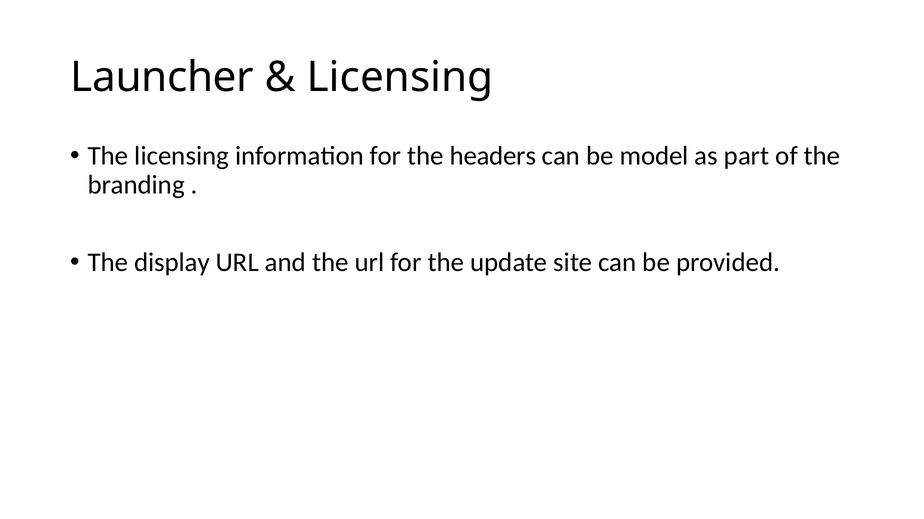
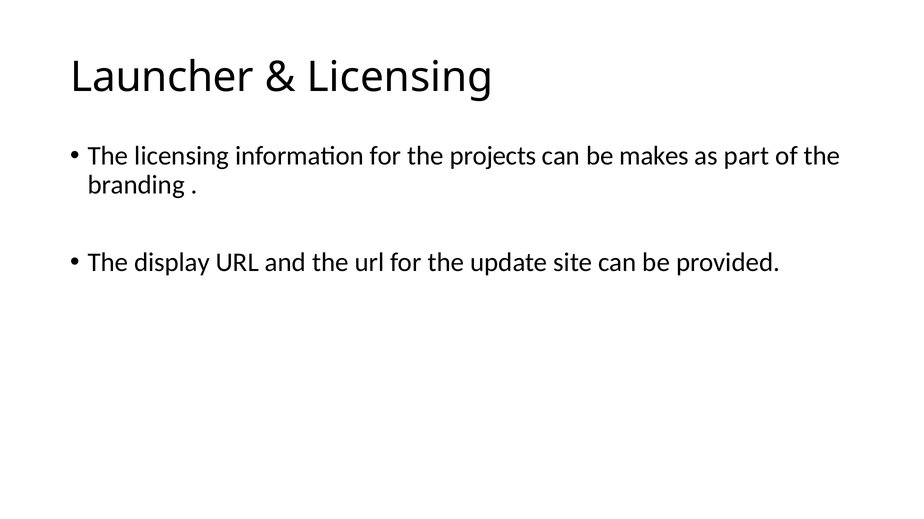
headers: headers -> projects (493, 156)
model: model -> makes (654, 156)
